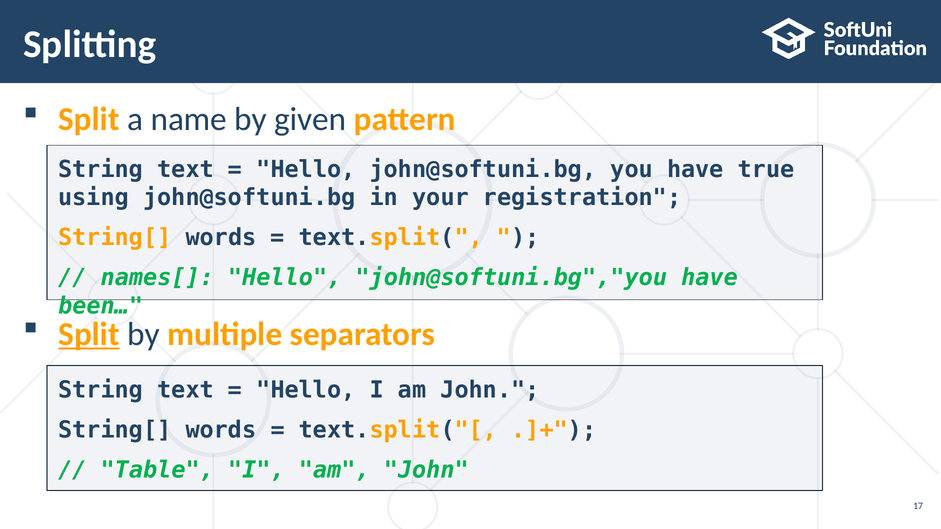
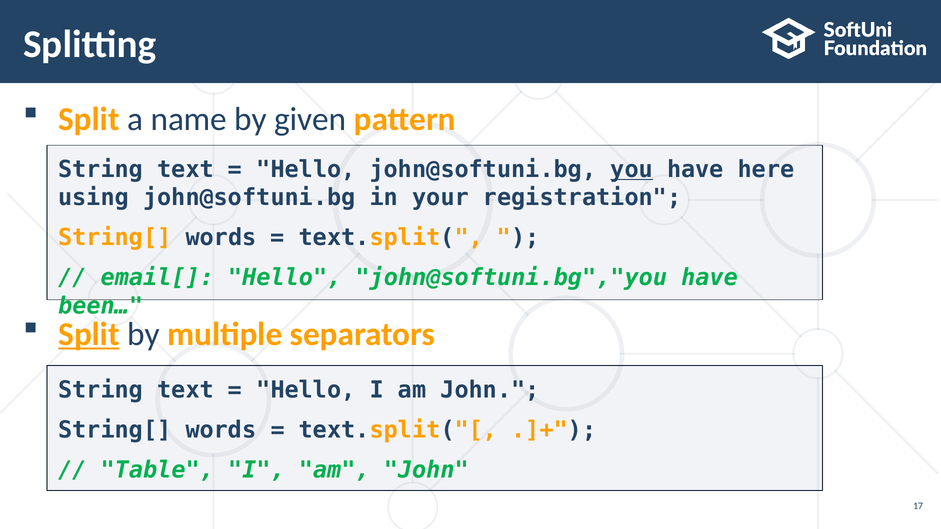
you underline: none -> present (632, 169)
true: true -> here (766, 169)
names[: names[ -> email[ (157, 278)
